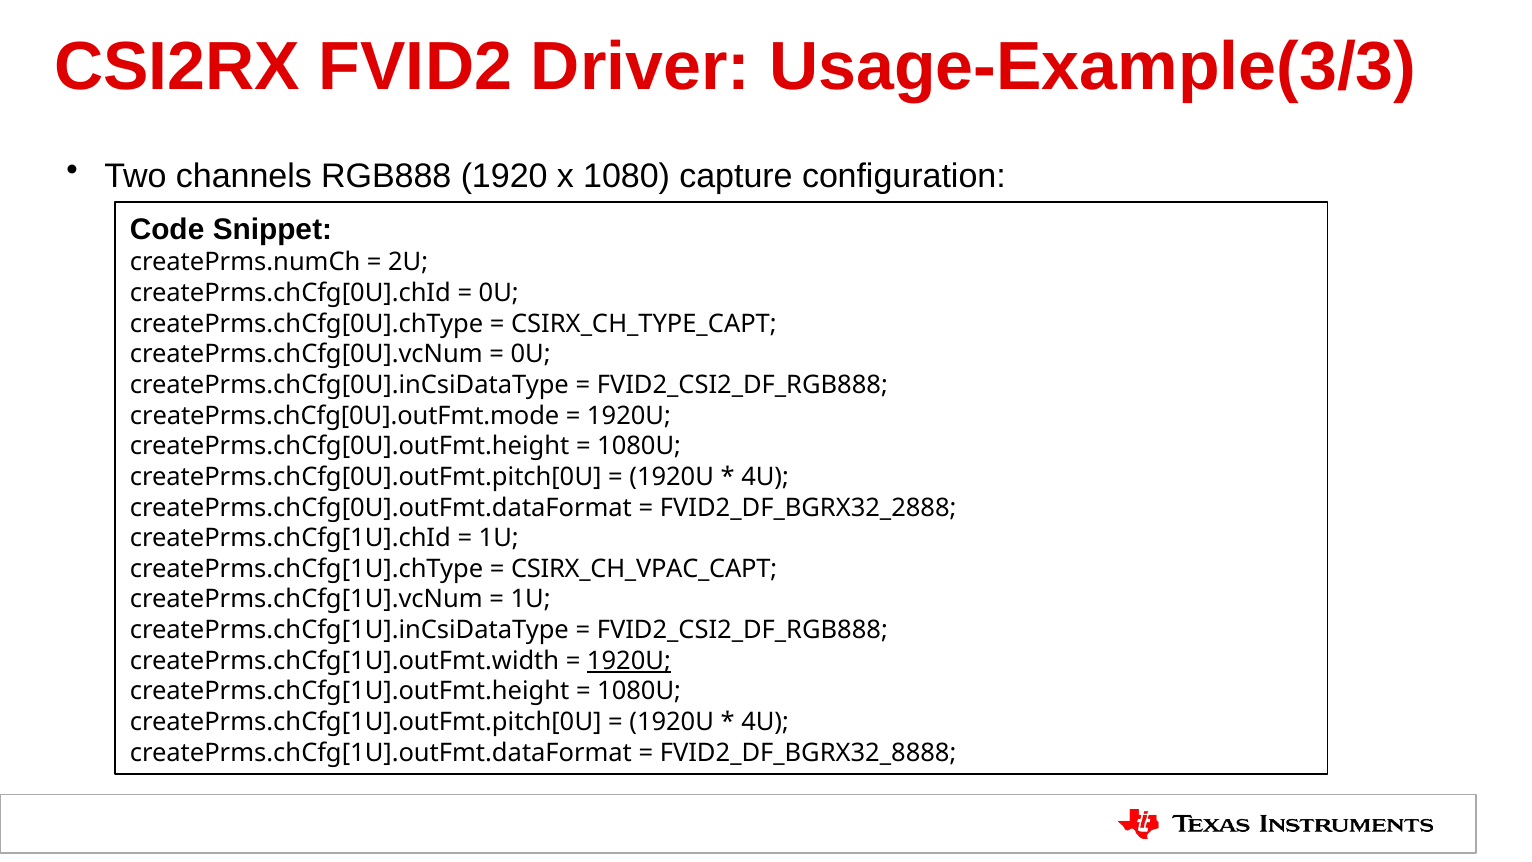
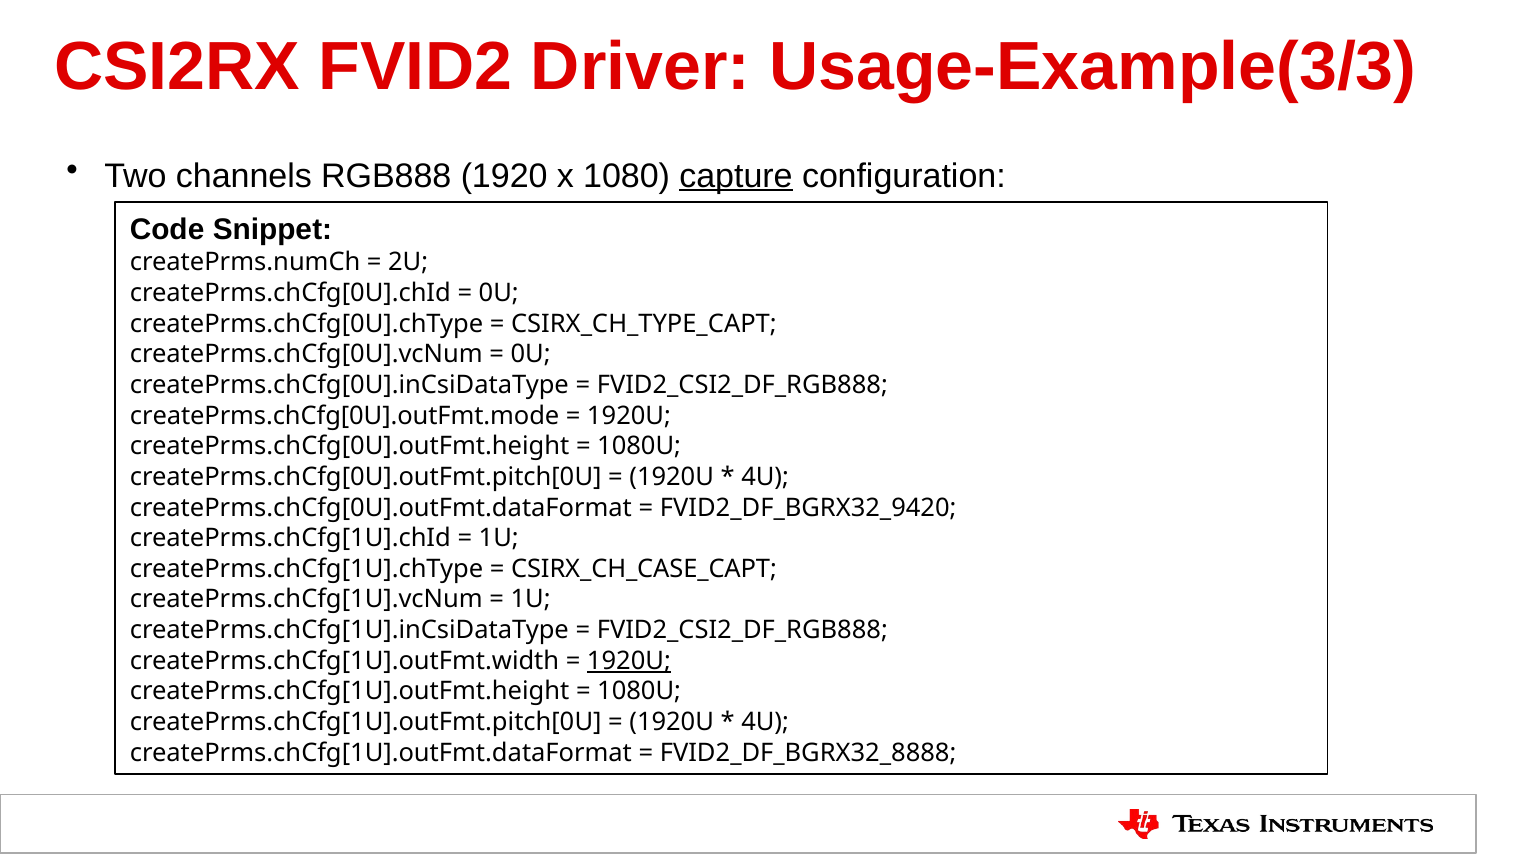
capture underline: none -> present (736, 176)
FVID2_DF_BGRX32_2888: FVID2_DF_BGRX32_2888 -> FVID2_DF_BGRX32_9420 (808, 507)
CSIRX_CH_VPAC_CAPT: CSIRX_CH_VPAC_CAPT -> CSIRX_CH_CASE_CAPT (644, 569)
